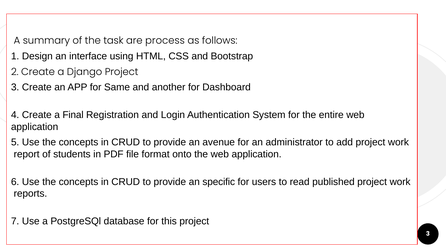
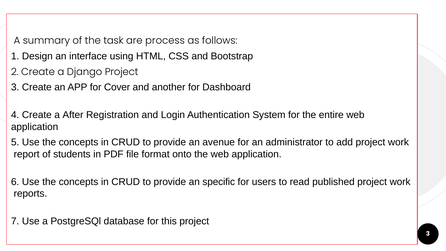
Same: Same -> Cover (117, 87)
Final: Final -> After (73, 115)
